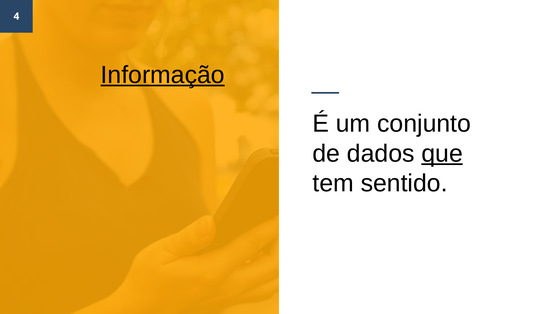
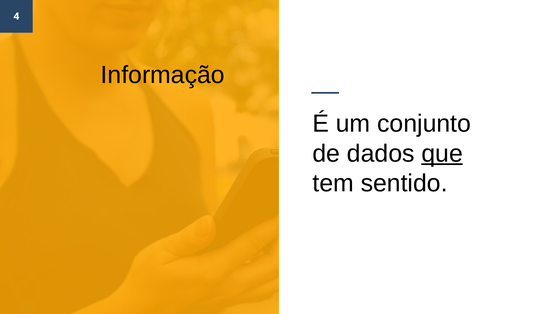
Informação underline: present -> none (163, 75)
